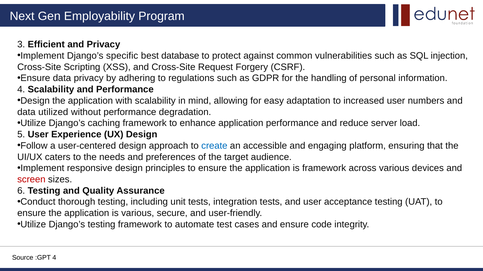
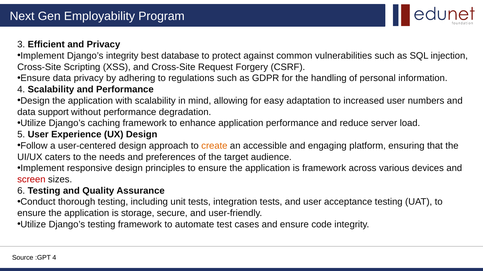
Django’s specific: specific -> integrity (122, 56)
utilized: utilized -> support (53, 112)
create colour: blue -> orange (214, 146)
is various: various -> storage (138, 214)
